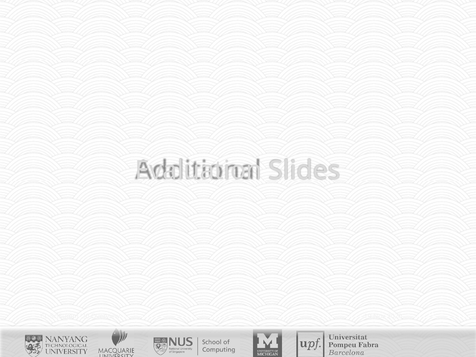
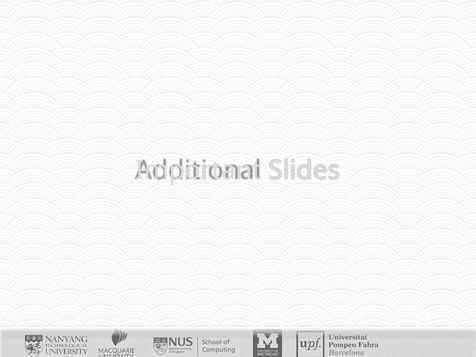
Evaluation: Evaluation -> Important (198, 170)
